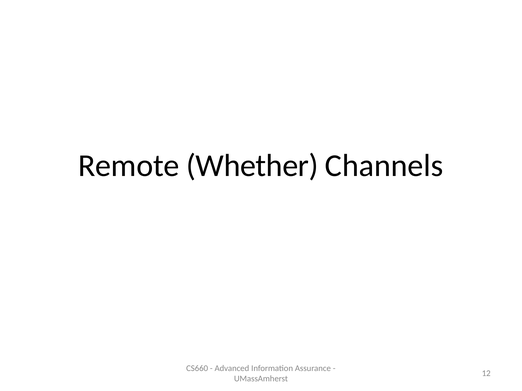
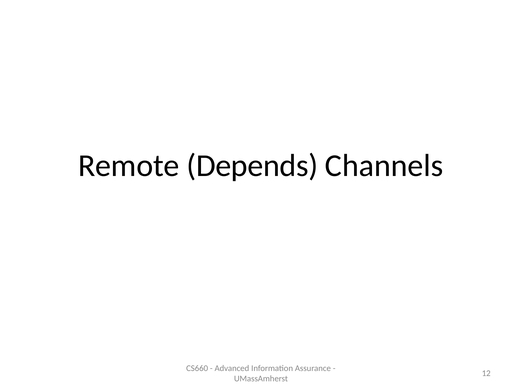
Whether: Whether -> Depends (252, 166)
